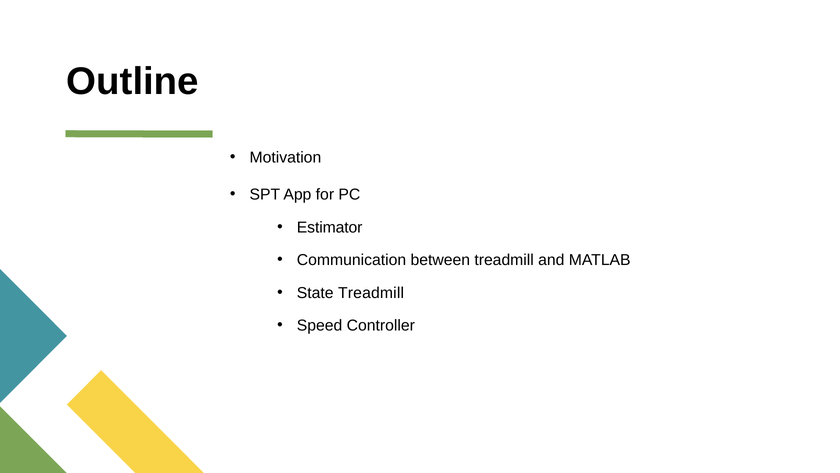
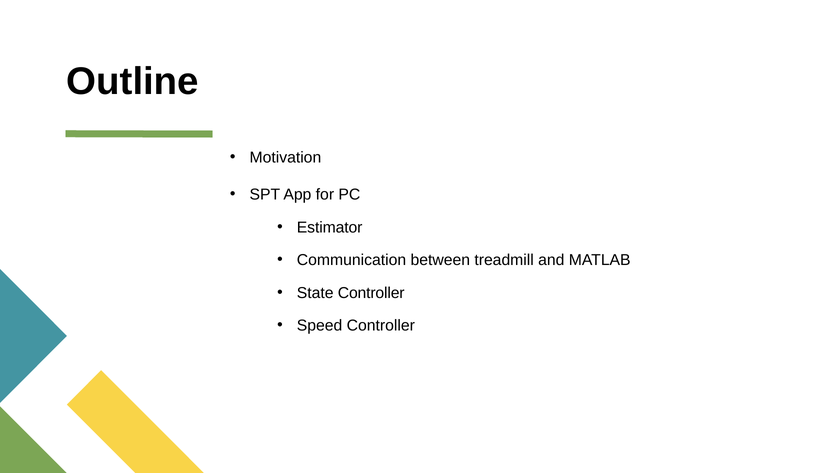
State Treadmill: Treadmill -> Controller (371, 293)
